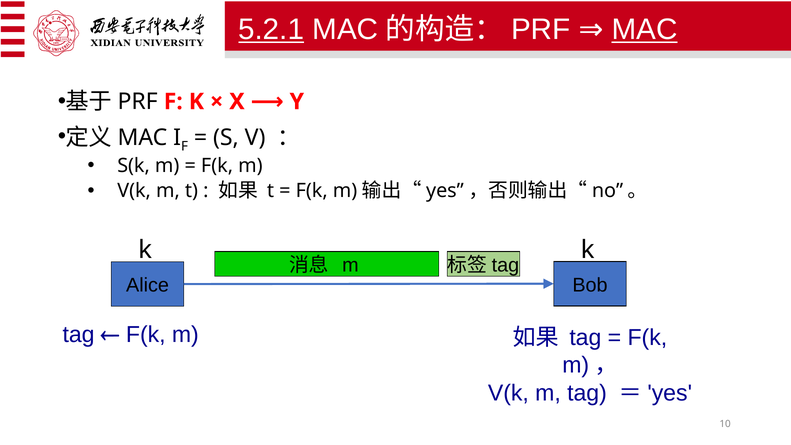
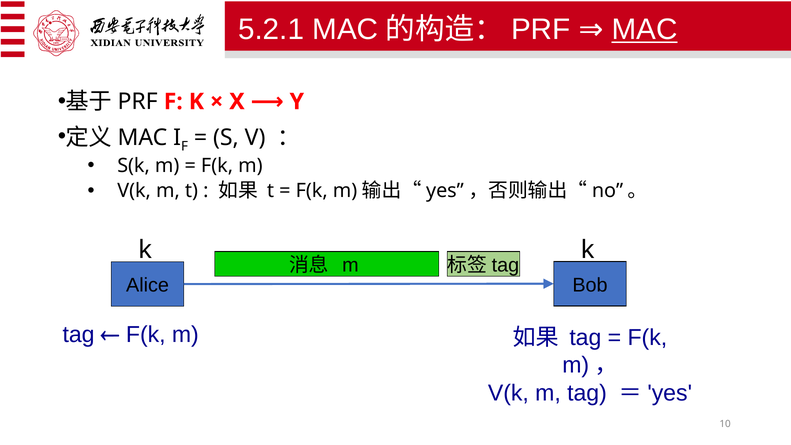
5.2.1 underline: present -> none (271, 30)
